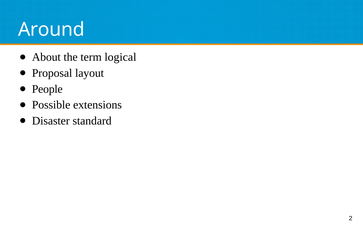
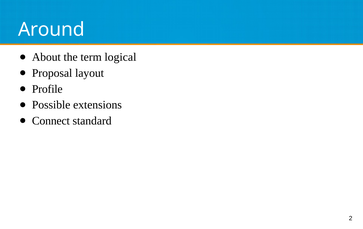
People: People -> Profile (47, 89)
Disaster: Disaster -> Connect (51, 121)
